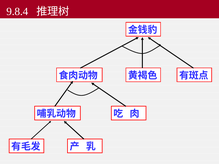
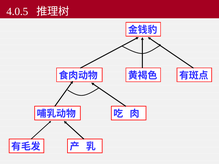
9.8.4: 9.8.4 -> 4.0.5 (17, 11)
